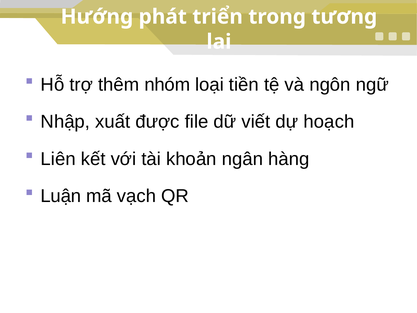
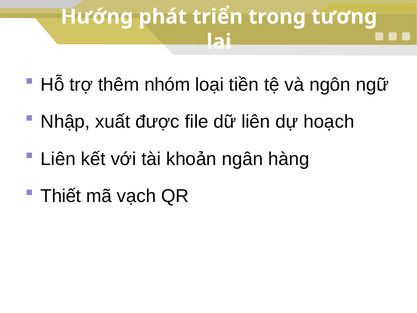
dữ viết: viết -> liên (256, 122)
Luận: Luận -> Thiết (61, 196)
